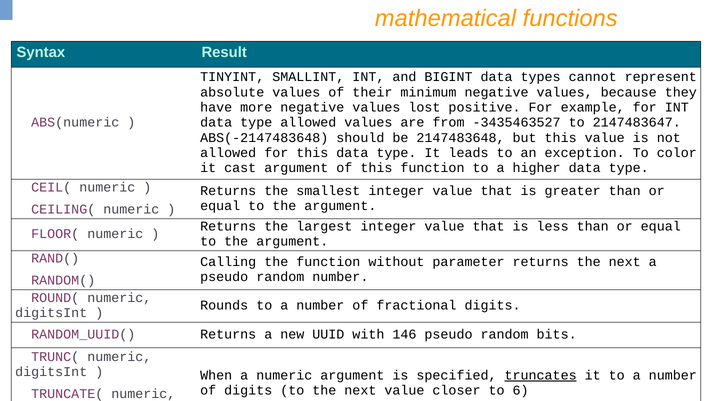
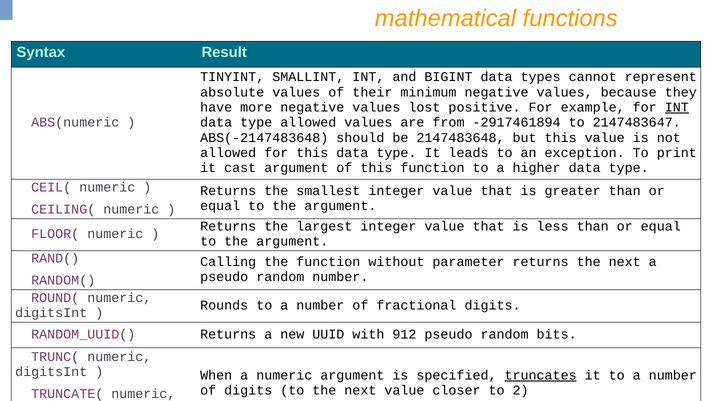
INT underline: none -> present (677, 107)
-3435463527: -3435463527 -> -2917461894 (517, 122)
color: color -> print (677, 153)
146: 146 -> 912 (404, 334)
6: 6 -> 2 (521, 390)
